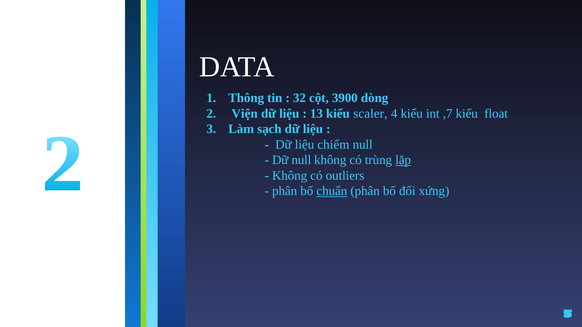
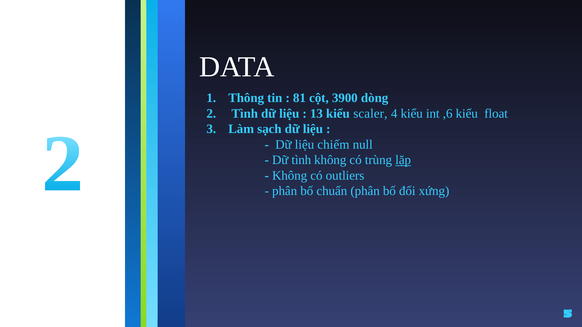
32: 32 -> 81 (299, 98)
2 Viện: Viện -> Tình (245, 114)
,7: ,7 -> ,6 (448, 114)
Dữ null: null -> tình (301, 160)
chuẩn underline: present -> none (332, 191)
